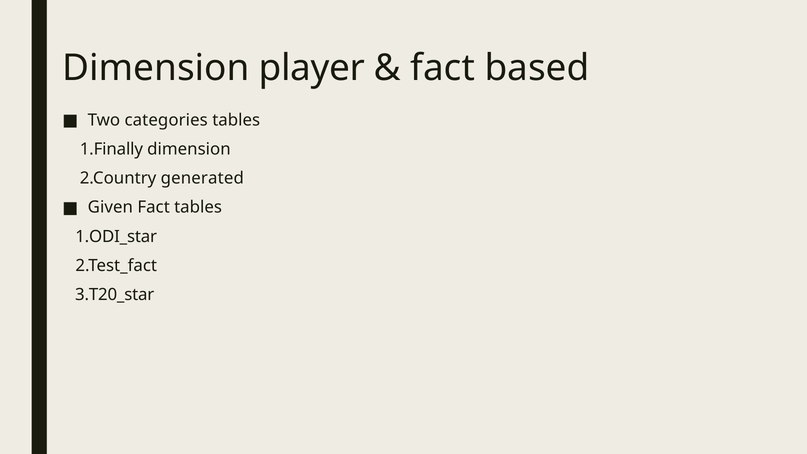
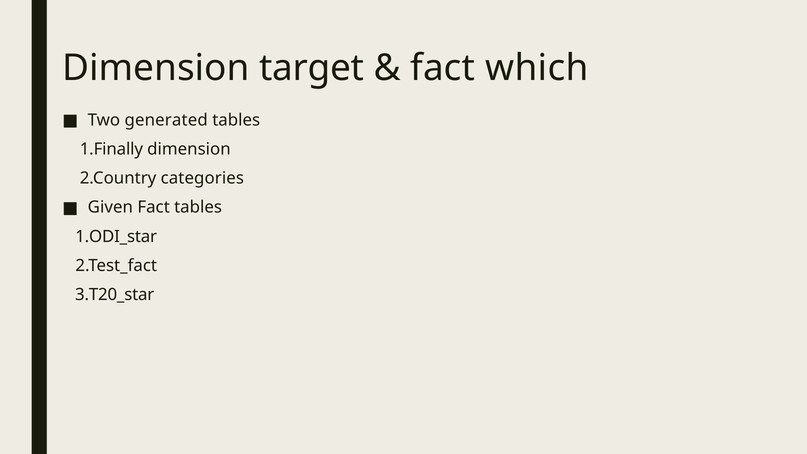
player: player -> target (312, 68)
based: based -> which (537, 68)
categories: categories -> generated (166, 120)
generated: generated -> categories (202, 178)
